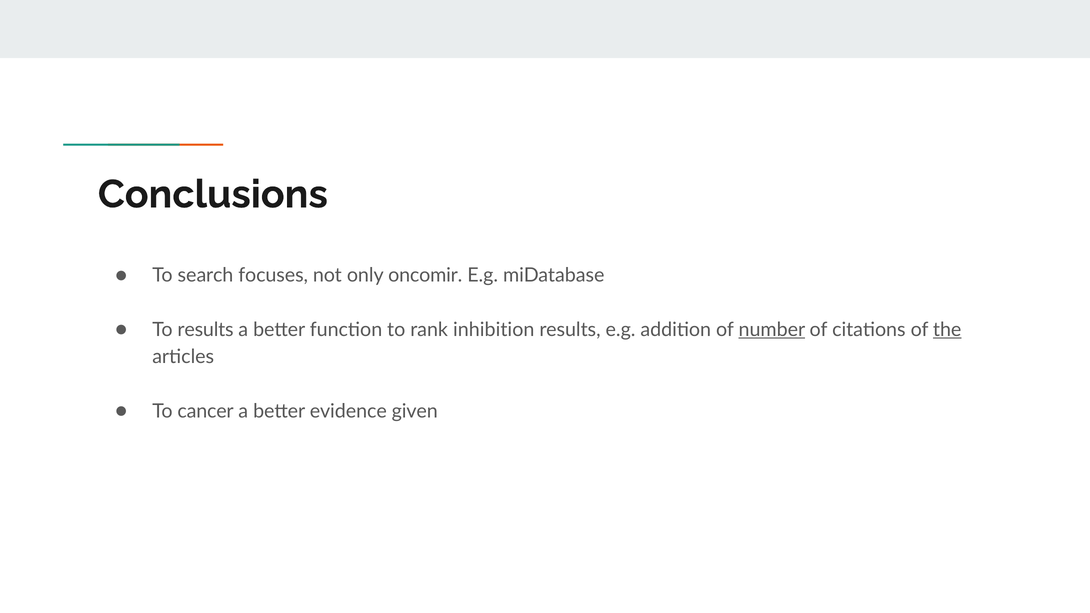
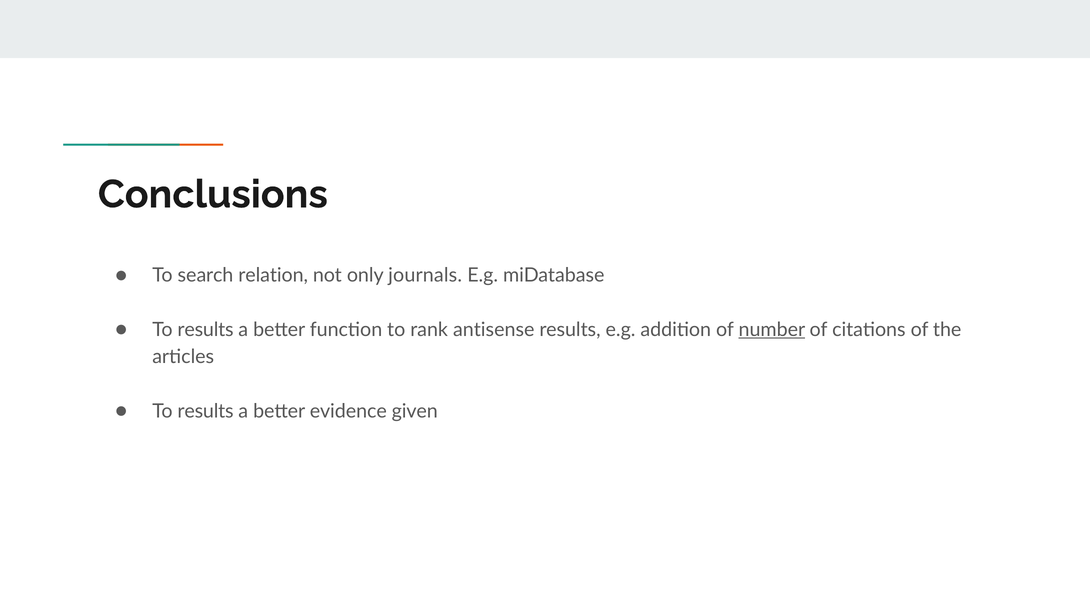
focuses: focuses -> relation (273, 275)
oncomir: oncomir -> journals (425, 275)
inhibition: inhibition -> antisense (494, 330)
the underline: present -> none (947, 330)
cancer: cancer -> results (206, 411)
